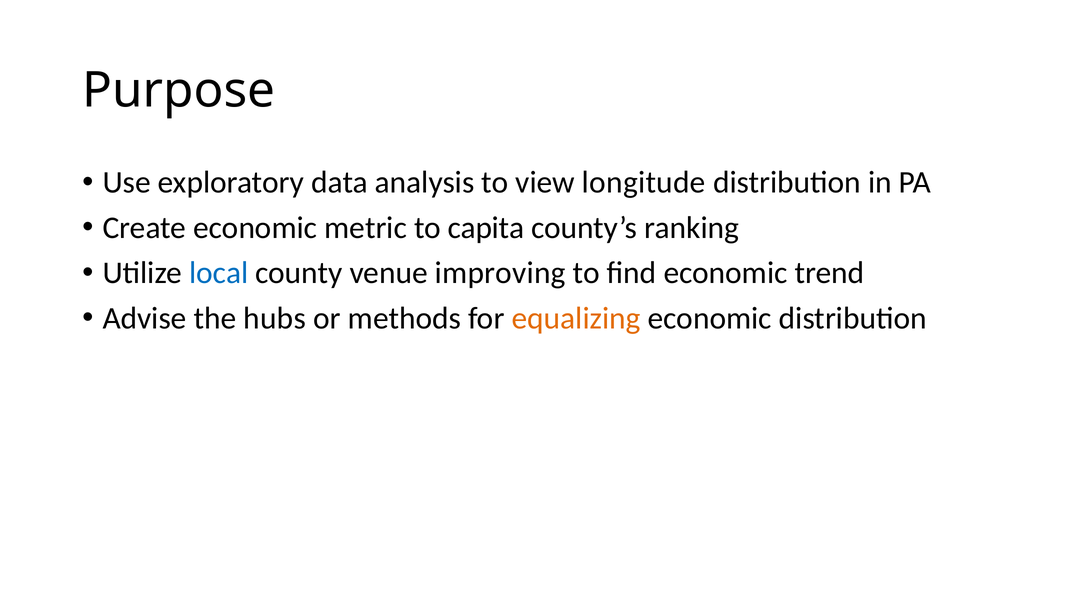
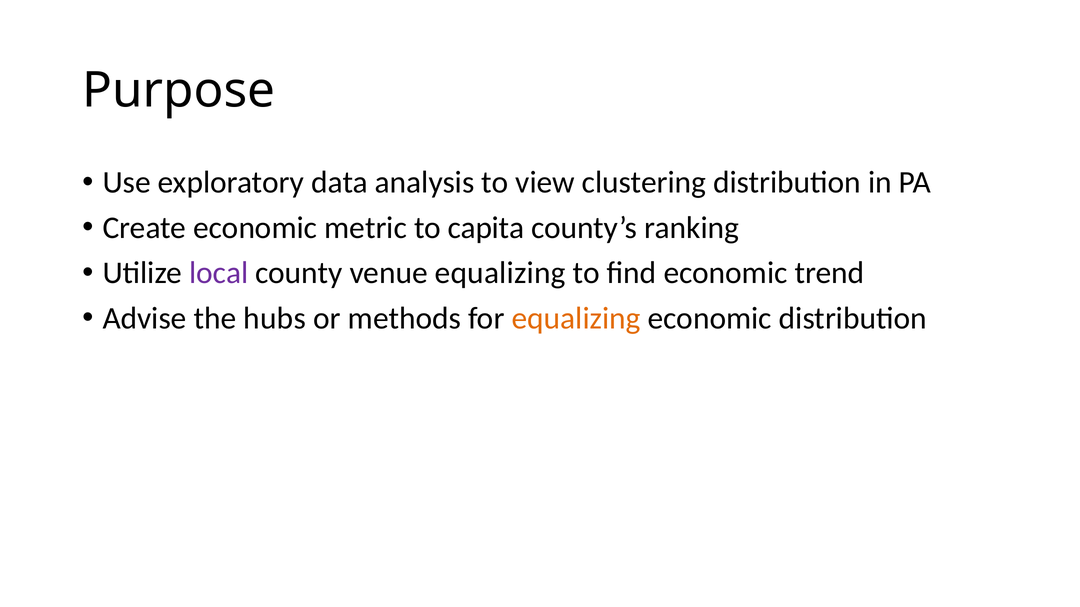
longitude: longitude -> clustering (644, 183)
local colour: blue -> purple (219, 273)
venue improving: improving -> equalizing (500, 273)
